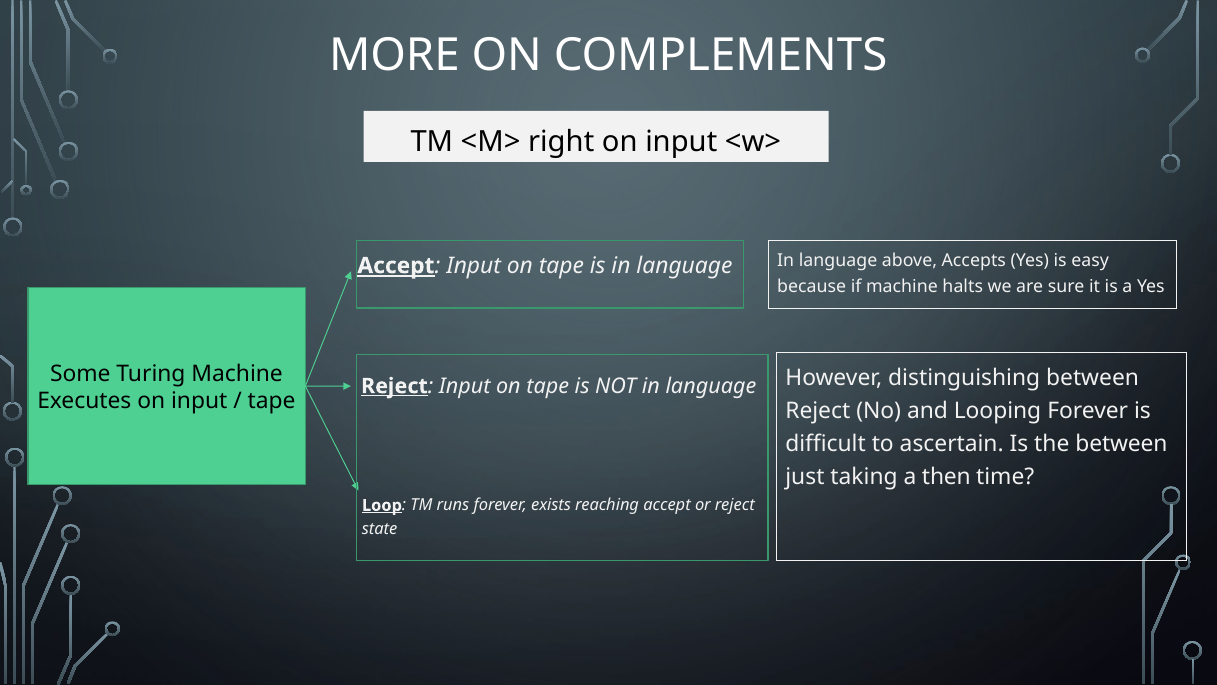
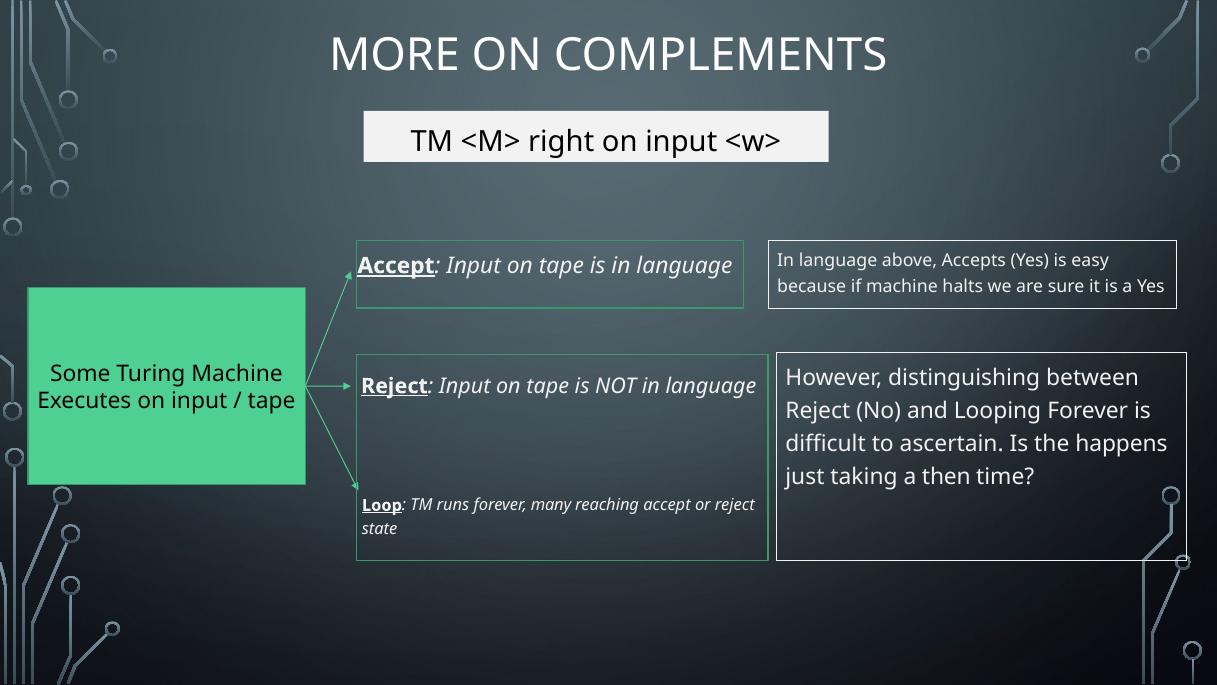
the between: between -> happens (1121, 444)
exists: exists -> many (551, 505)
